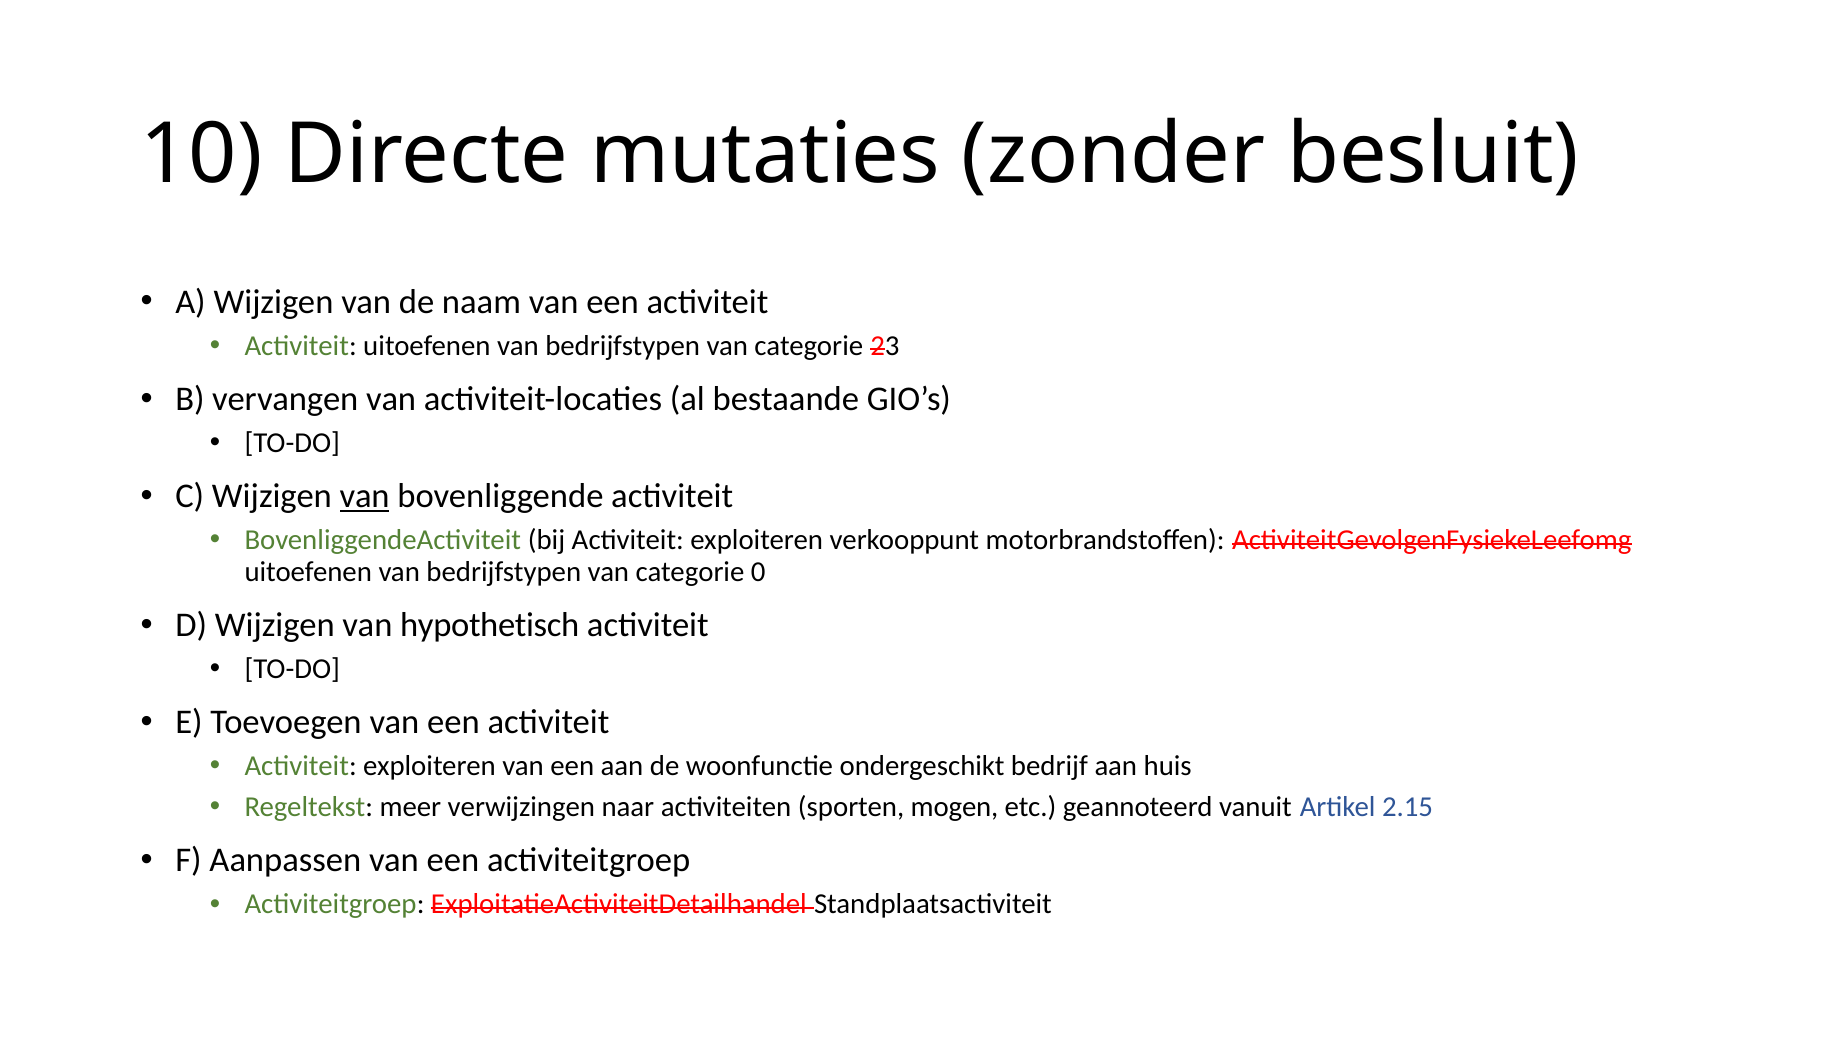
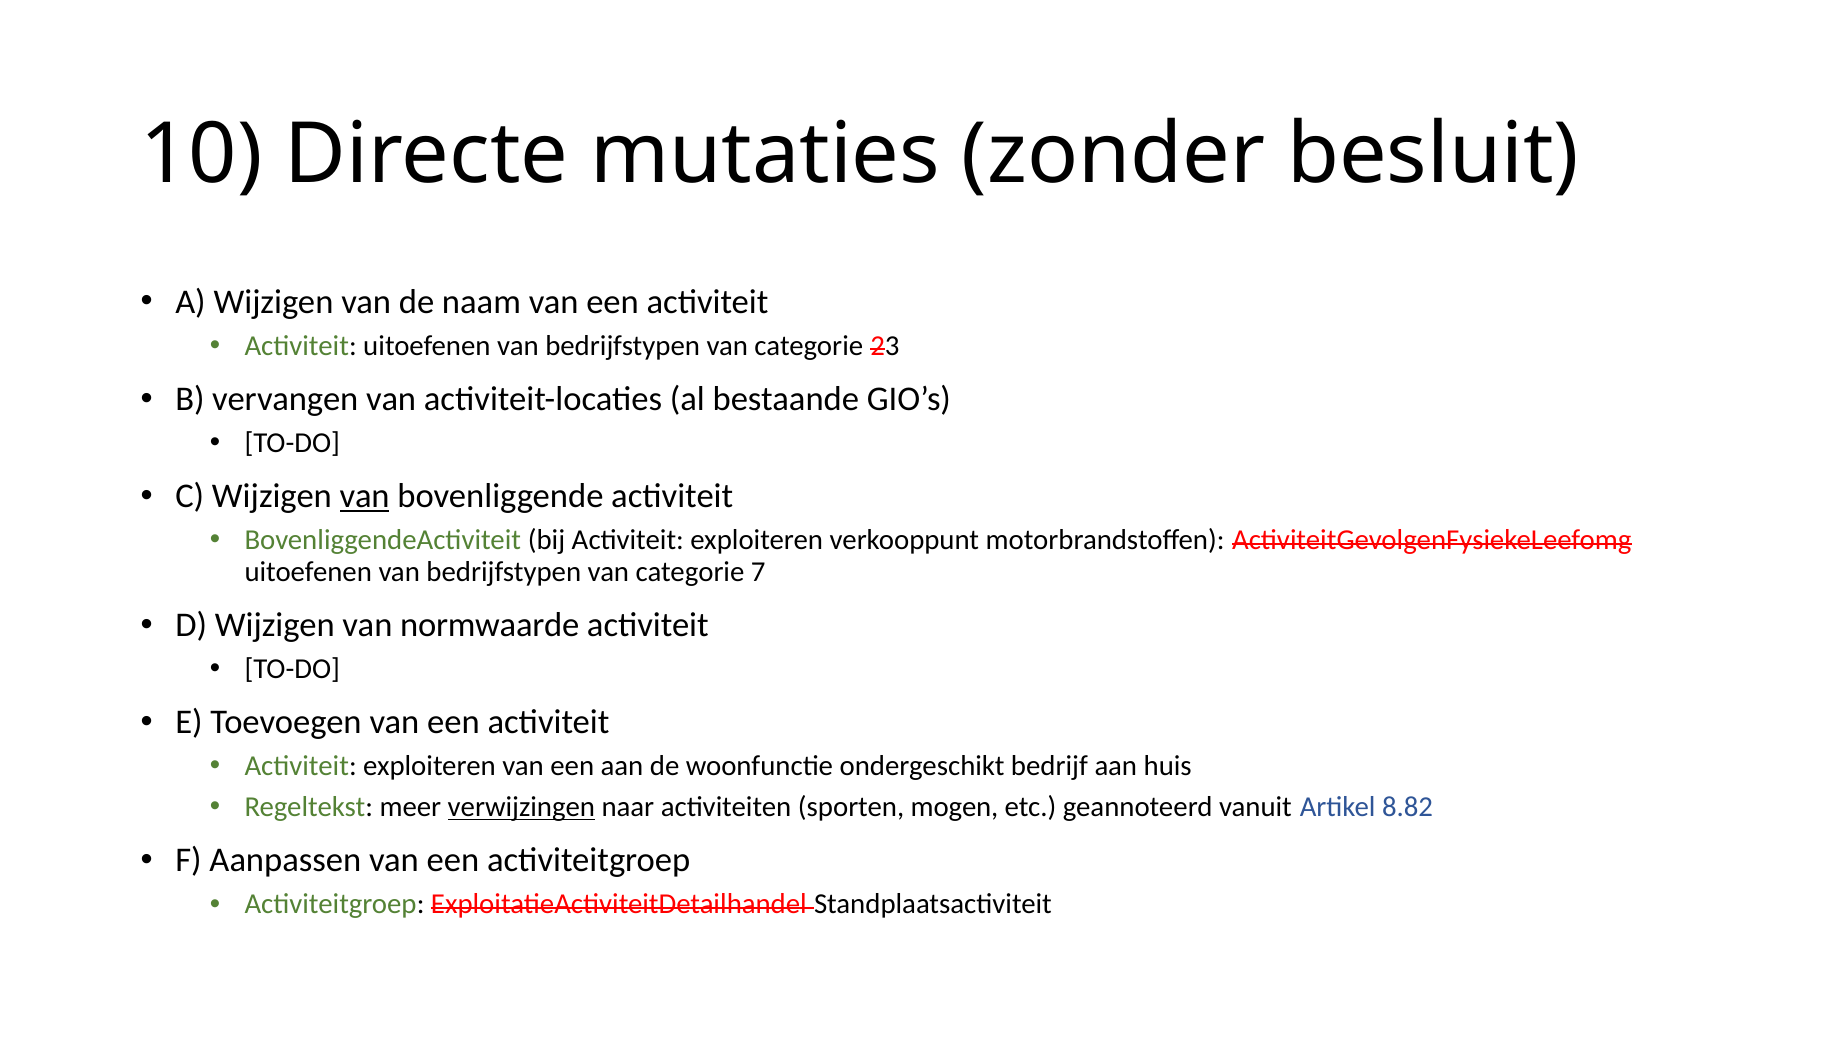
0: 0 -> 7 (758, 572)
hypothetisch: hypothetisch -> normwaarde (490, 625)
verwijzingen underline: none -> present (521, 807)
2.15: 2.15 -> 8.82 (1408, 807)
